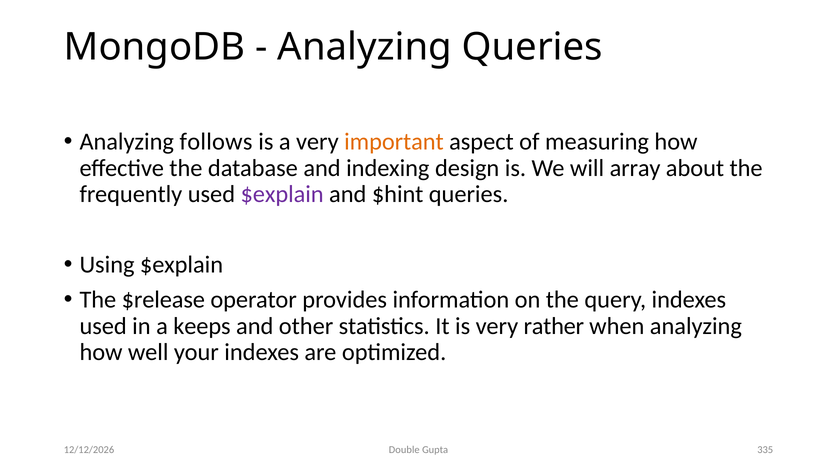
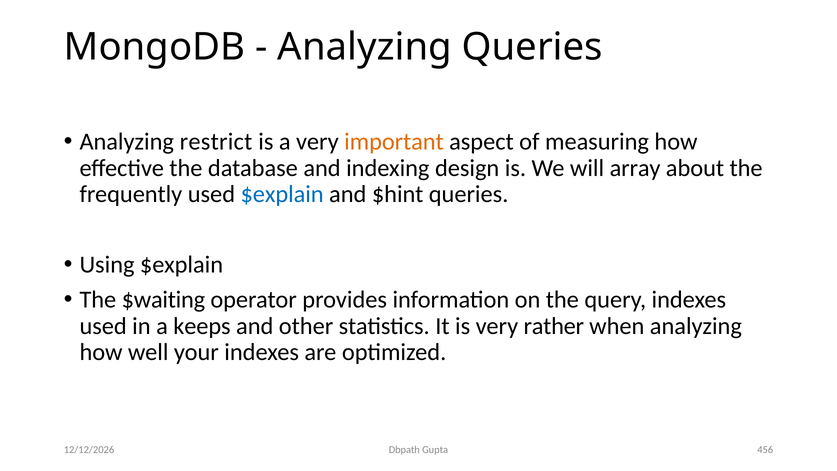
follows: follows -> restrict (216, 142)
$explain colour: purple -> blue (282, 194)
$release: $release -> $waiting (163, 300)
Double: Double -> Dbpath (404, 450)
335: 335 -> 456 (765, 450)
